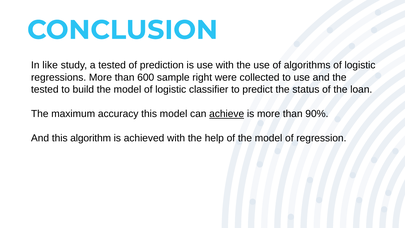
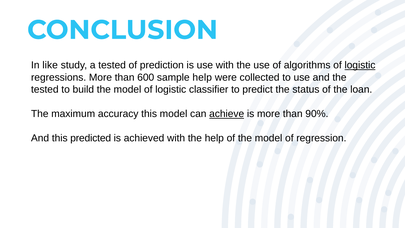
logistic underline: none -> present (360, 65)
sample right: right -> help (202, 77)
algorithm: algorithm -> predicted (91, 138)
